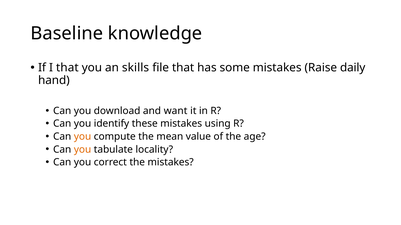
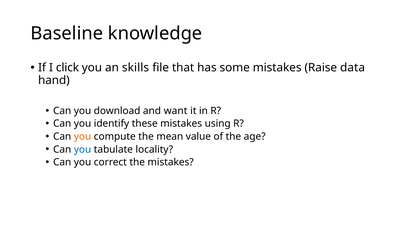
I that: that -> click (67, 68)
daily: daily -> data (353, 68)
you colour: orange -> blue (83, 150)
